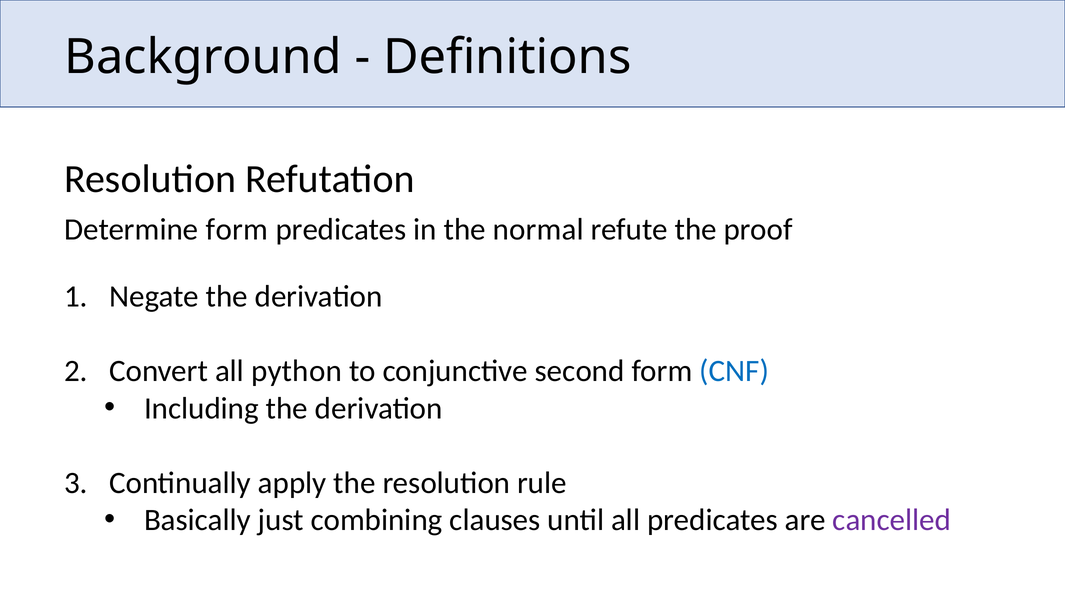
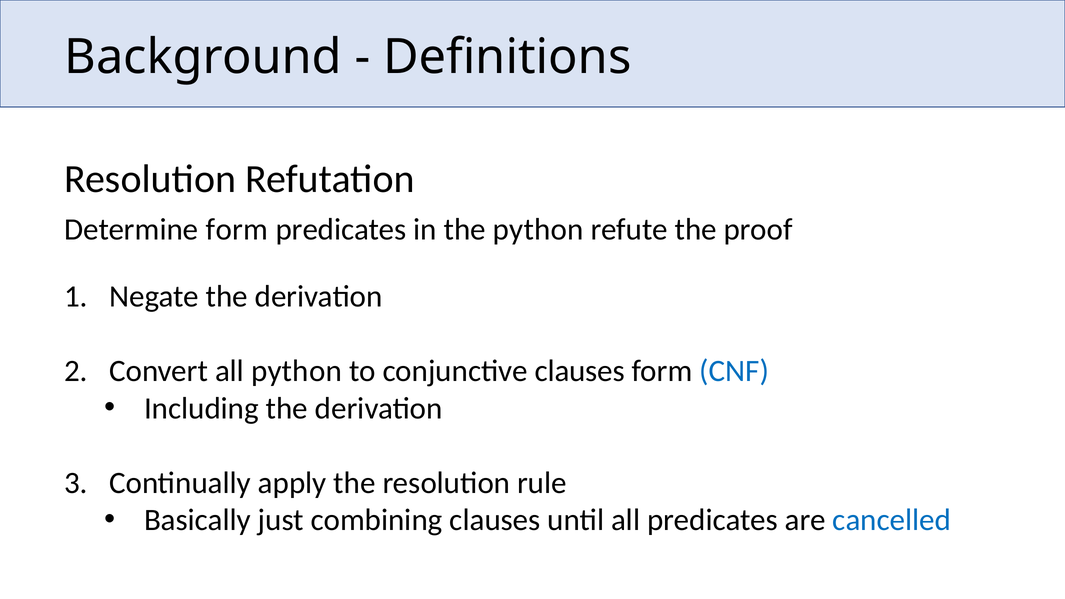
the normal: normal -> python (538, 230)
conjunctive second: second -> clauses (580, 371)
cancelled colour: purple -> blue (892, 520)
